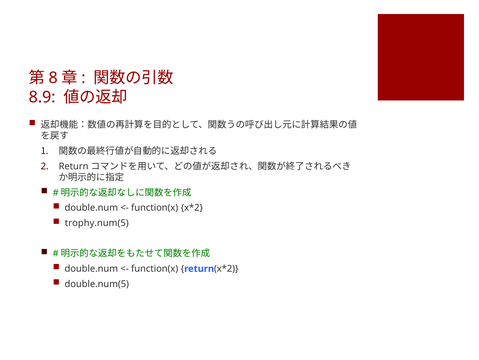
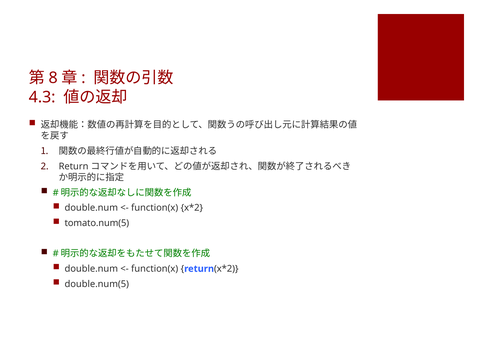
8.9: 8.9 -> 4.3 (42, 97)
trophy.num(5: trophy.num(5 -> tomato.num(5 (97, 223)
